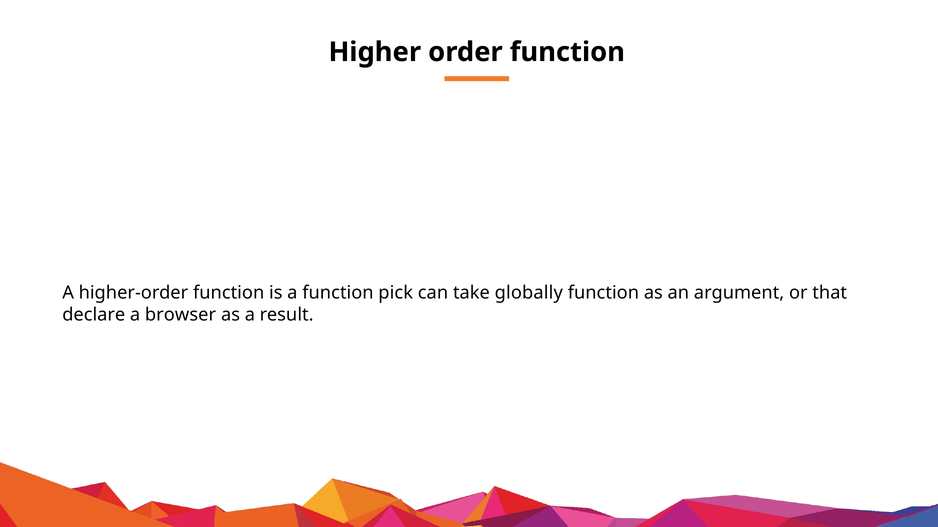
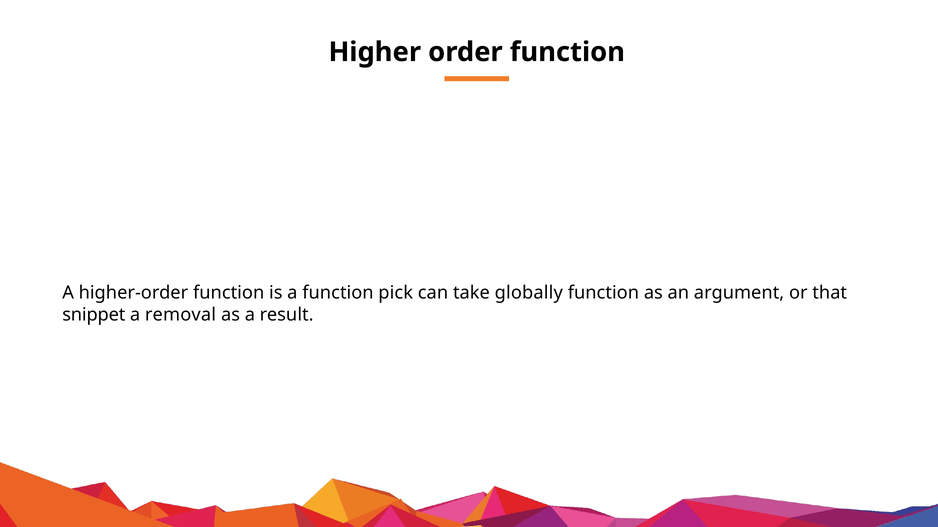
declare: declare -> snippet (94, 315)
browser: browser -> removal (180, 315)
